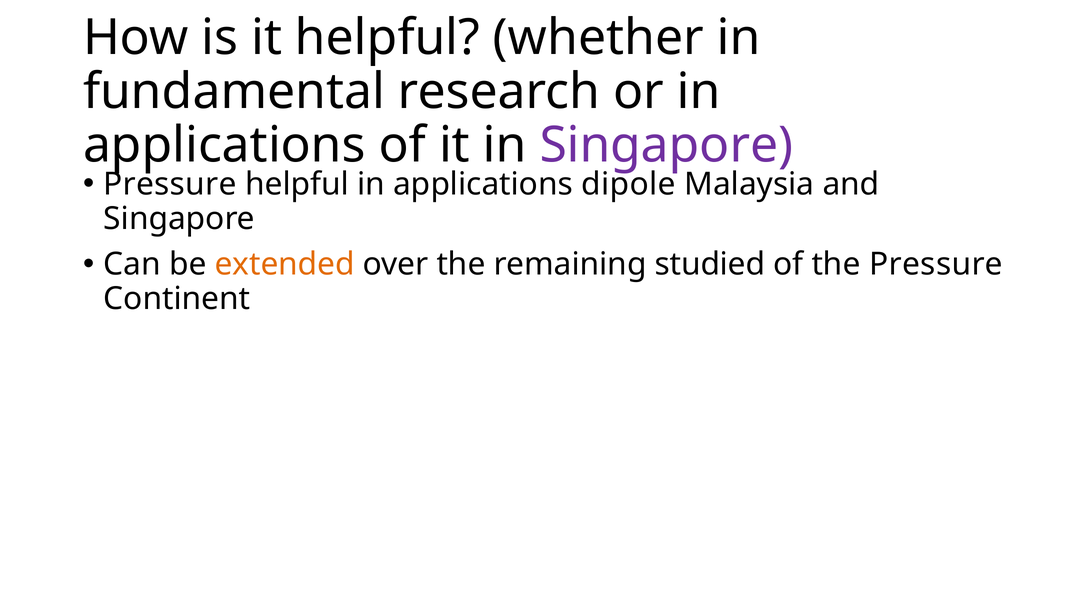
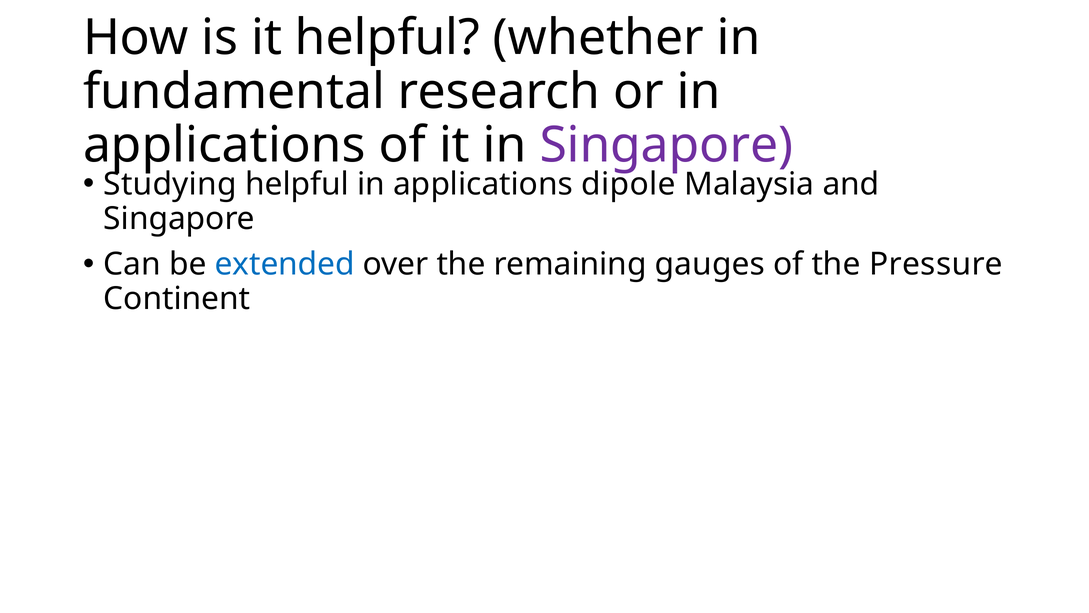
Pressure: Pressure -> Studying (170, 184)
extended colour: orange -> blue (285, 264)
studied: studied -> gauges (710, 264)
